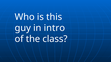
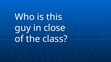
intro: intro -> close (54, 28)
